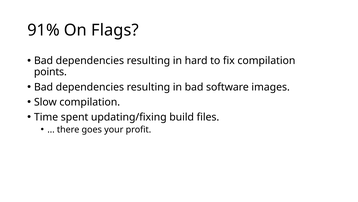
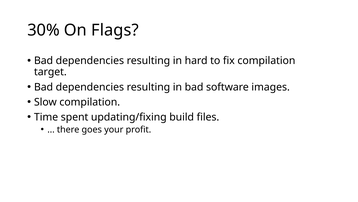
91%: 91% -> 30% (43, 30)
points: points -> target (50, 72)
